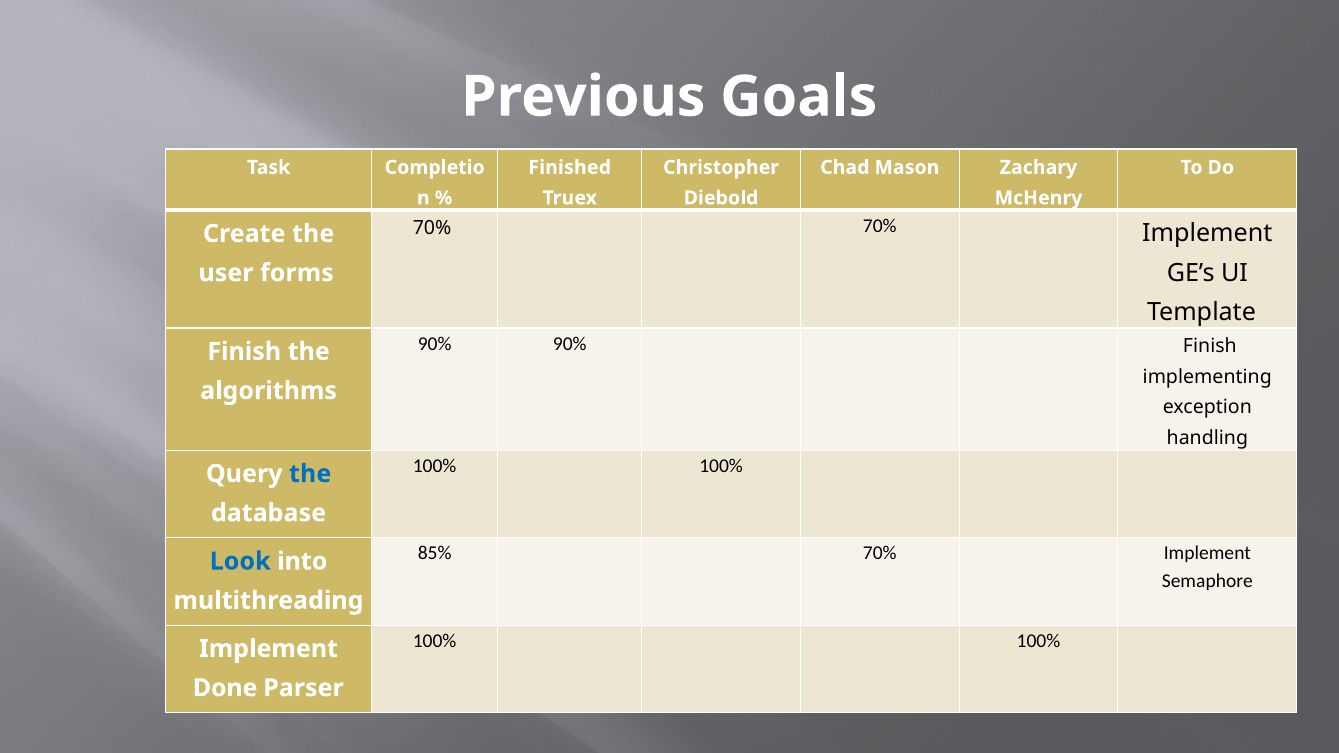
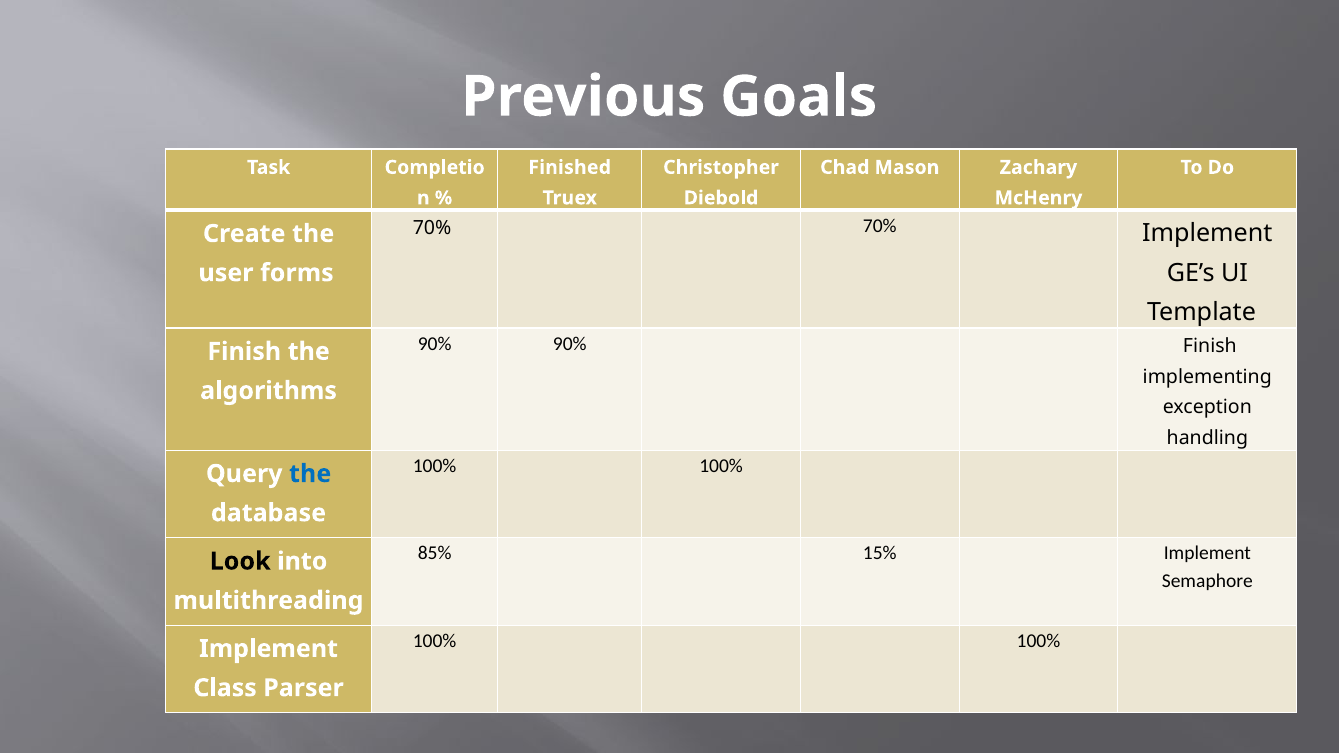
85% 70%: 70% -> 15% (880, 553)
Look colour: blue -> black (240, 561)
Done: Done -> Class (225, 688)
